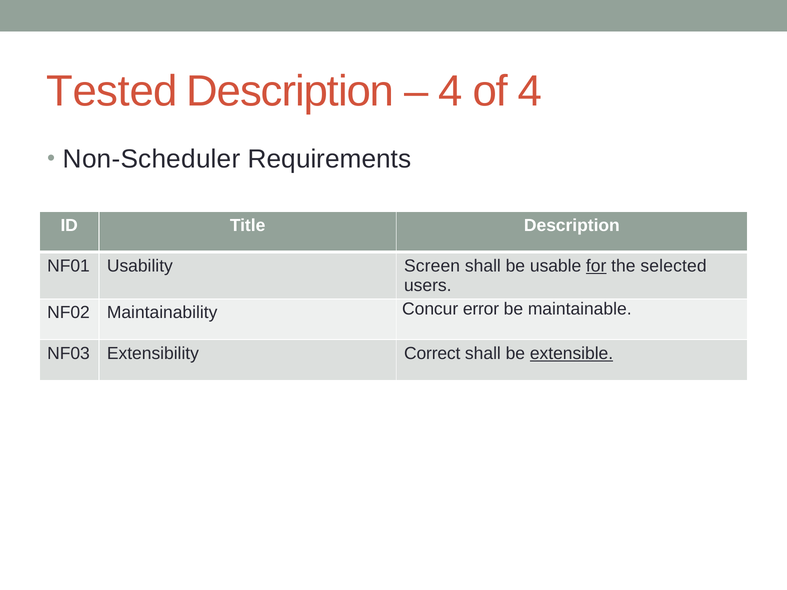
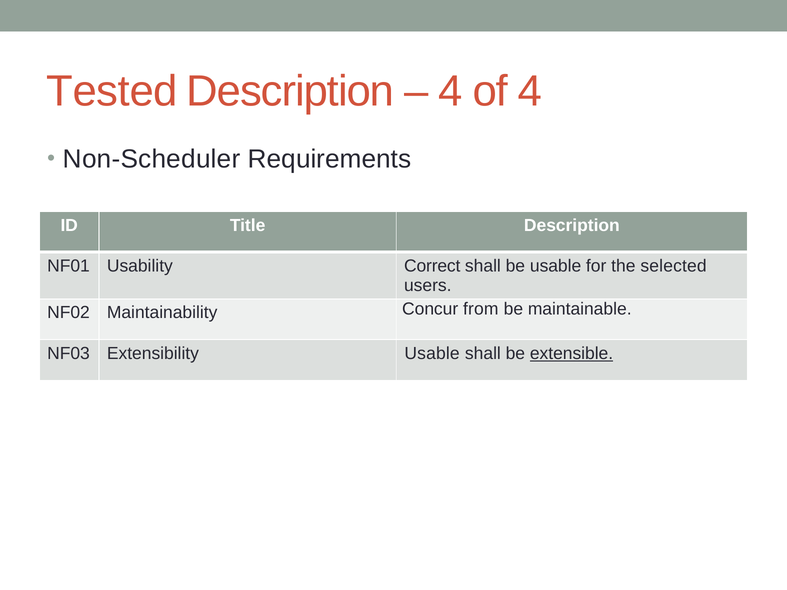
Screen: Screen -> Correct (432, 266)
for underline: present -> none (596, 266)
error: error -> from (481, 309)
Extensibility Correct: Correct -> Usable (432, 354)
